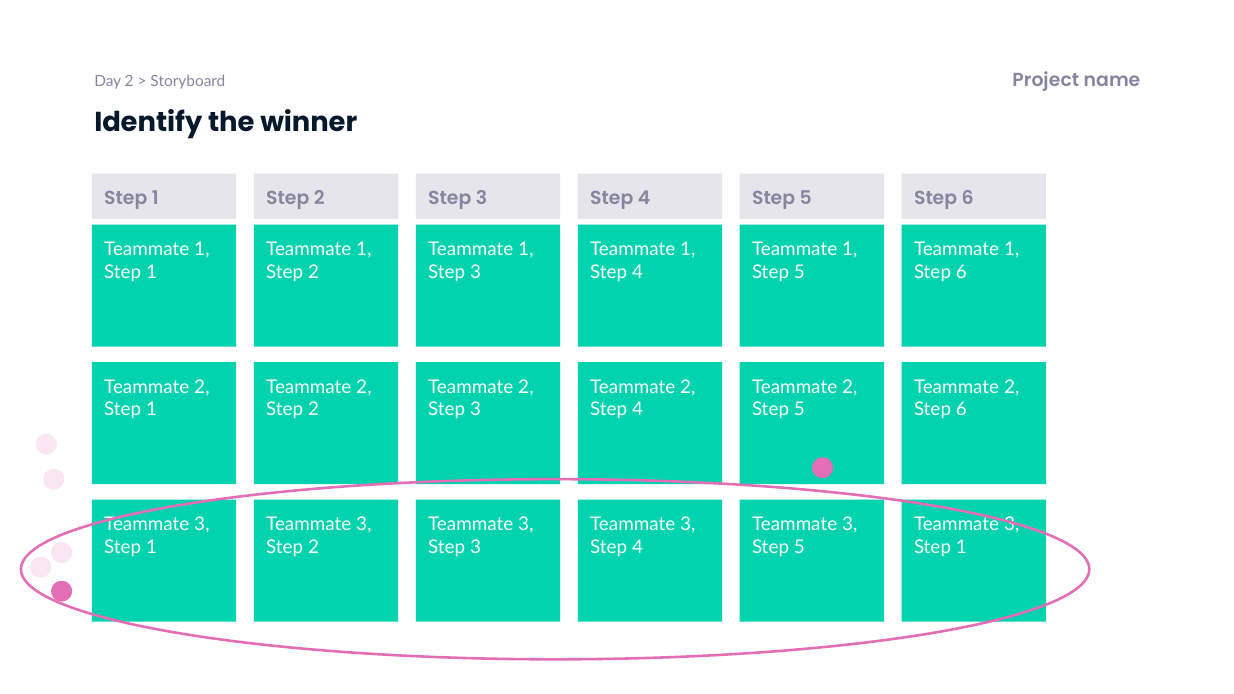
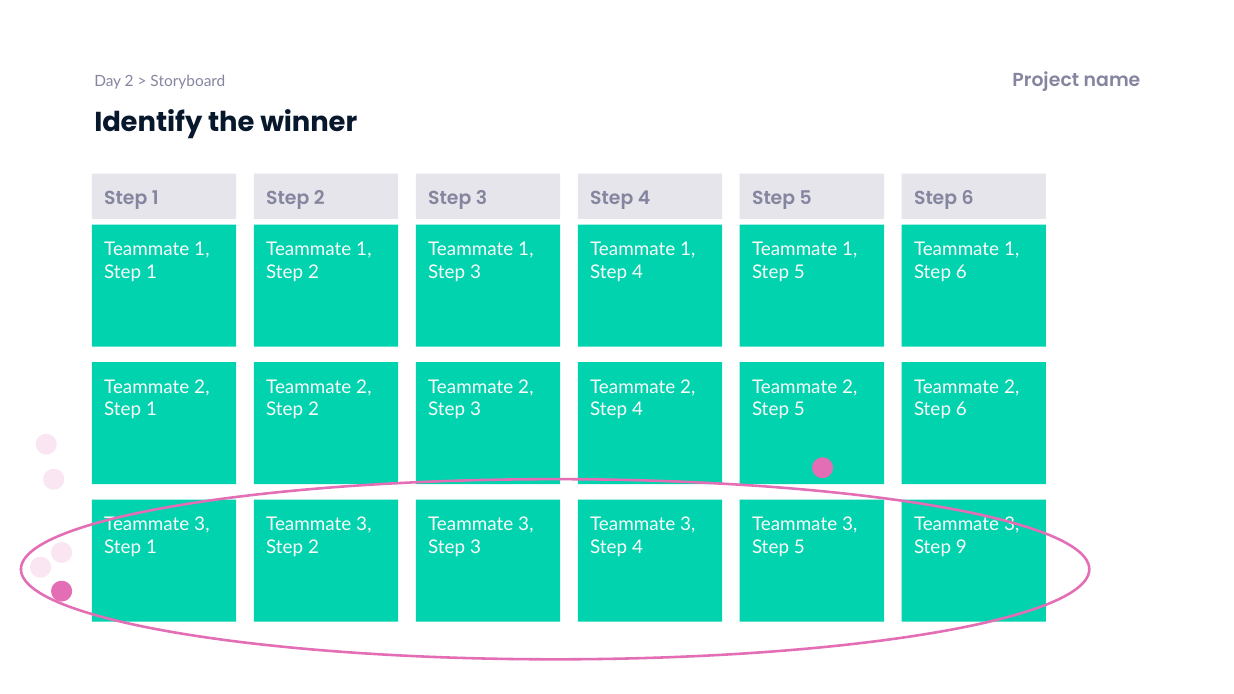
1: 1 -> 9 (961, 547)
